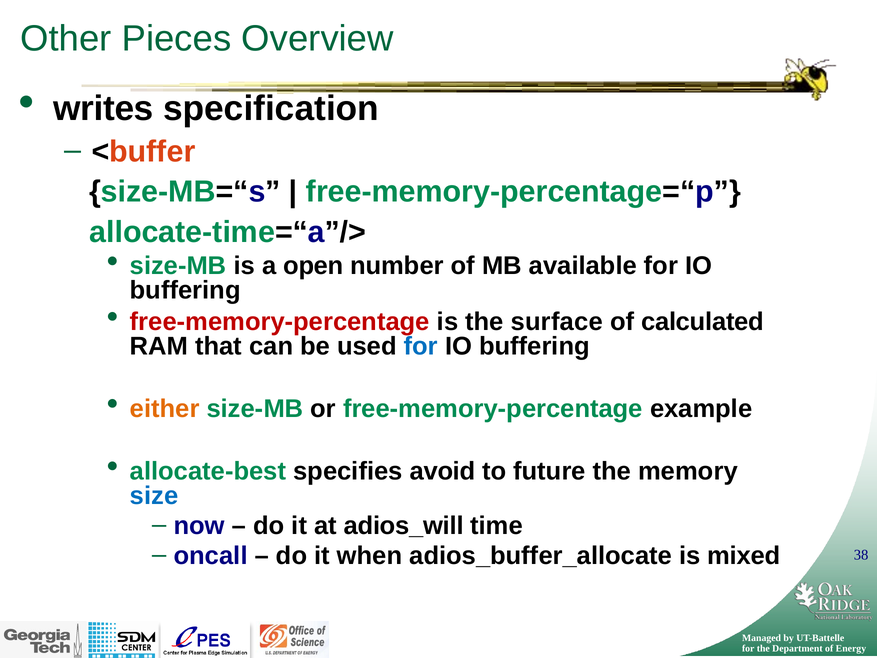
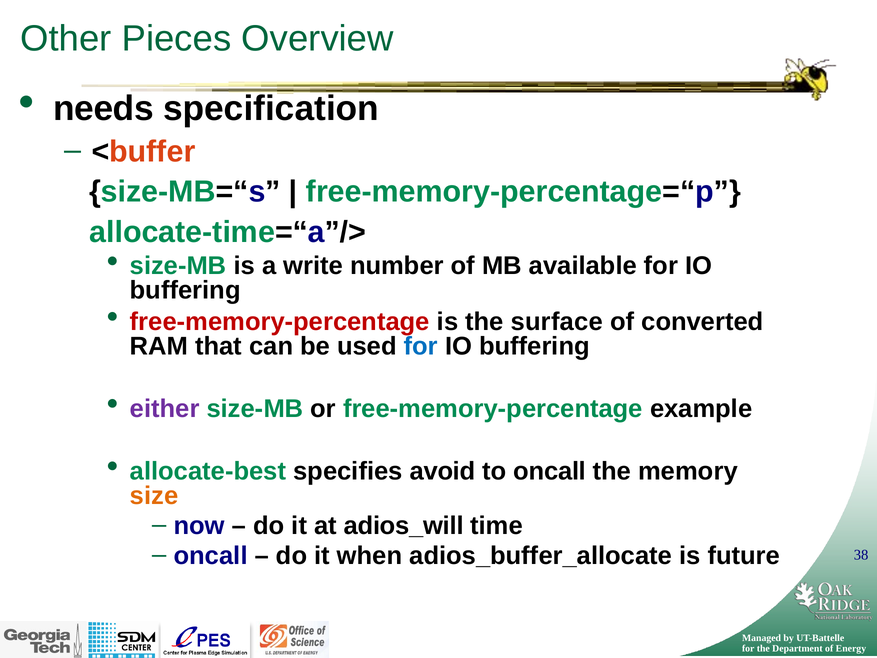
writes: writes -> needs (103, 109)
open: open -> write (313, 266)
calculated: calculated -> converted (702, 322)
either colour: orange -> purple (165, 409)
to future: future -> oncall (550, 471)
size colour: blue -> orange (154, 496)
mixed: mixed -> future (744, 556)
